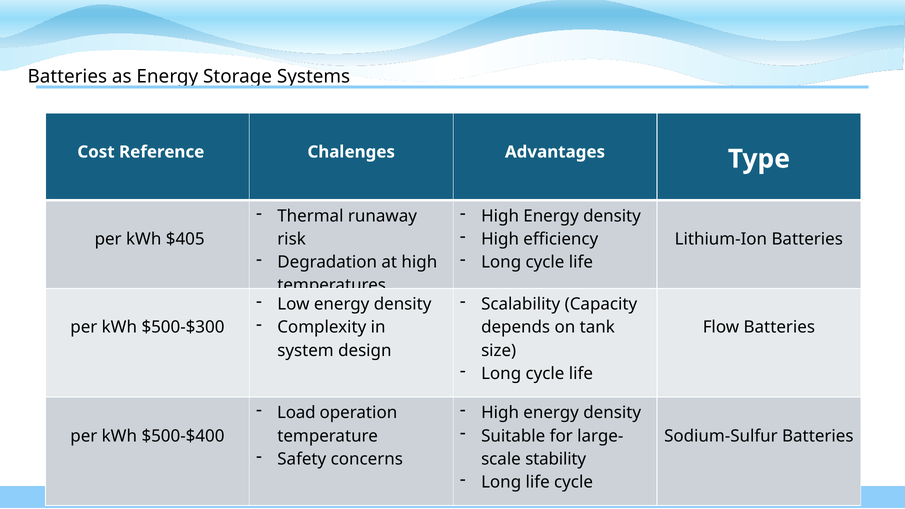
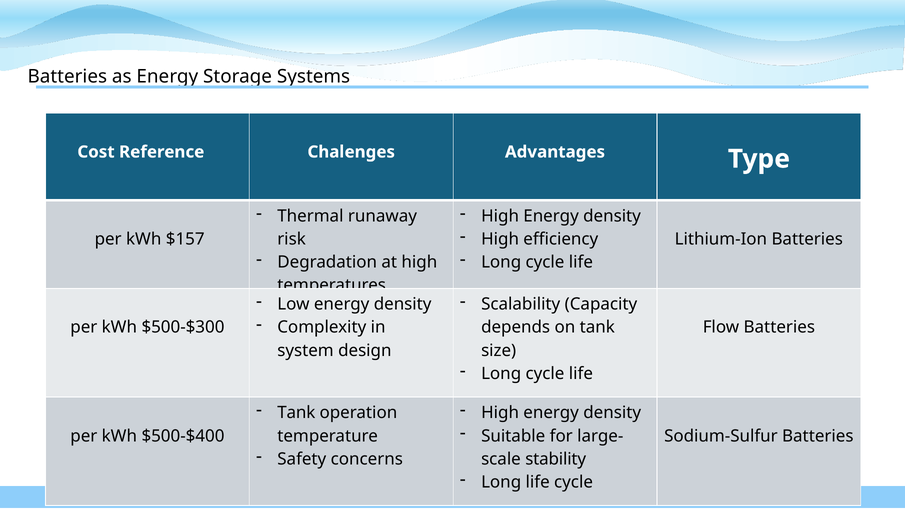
$405: $405 -> $157 (185, 239)
Load: Load -> Tank (296, 413)
